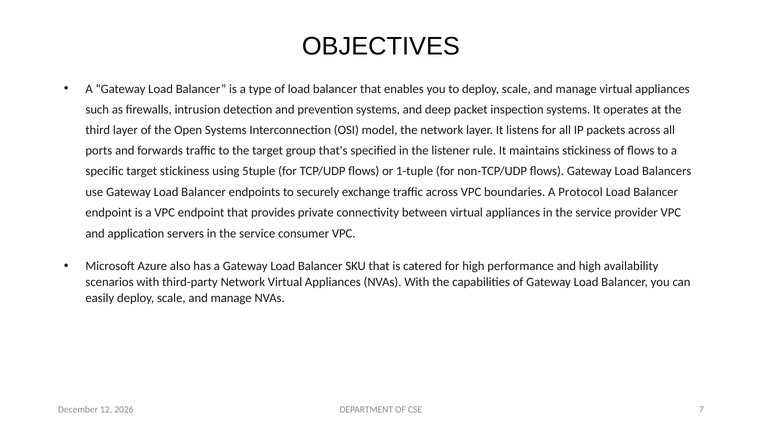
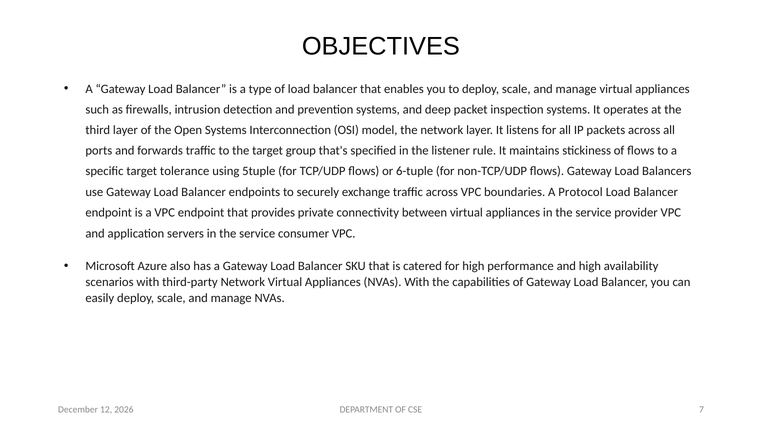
target stickiness: stickiness -> tolerance (185, 171)
1-tuple: 1-tuple -> 6-tuple (415, 171)
